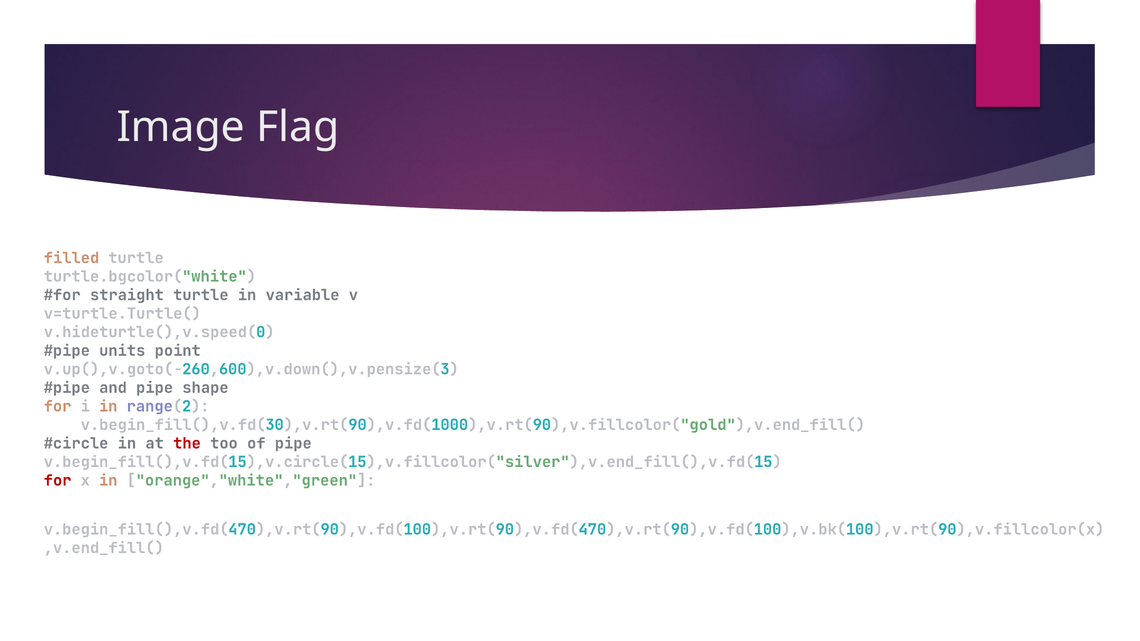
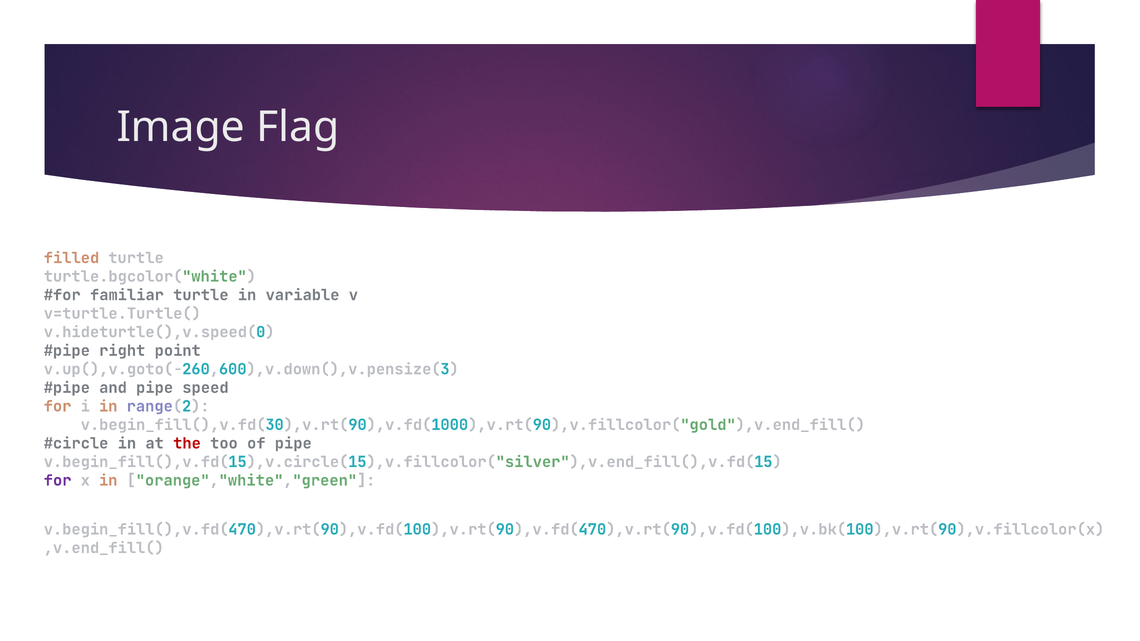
straight: straight -> familiar (127, 295)
units: units -> right (122, 351)
shape: shape -> speed (205, 388)
for colour: red -> purple (58, 481)
